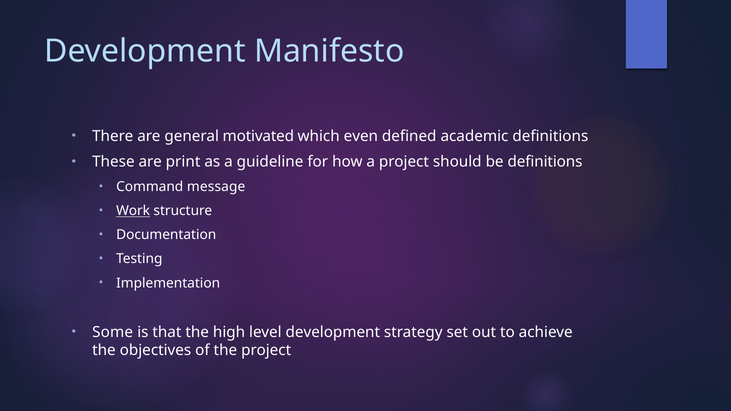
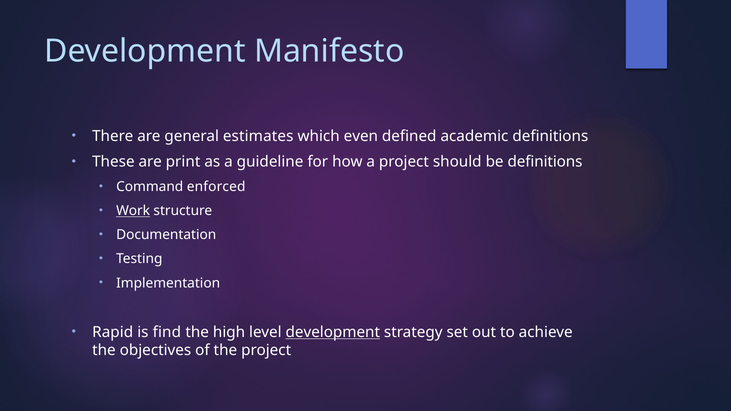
motivated: motivated -> estimates (258, 136)
message: message -> enforced (216, 187)
Some: Some -> Rapid (113, 332)
that: that -> find (167, 332)
development underline: none -> present (333, 332)
